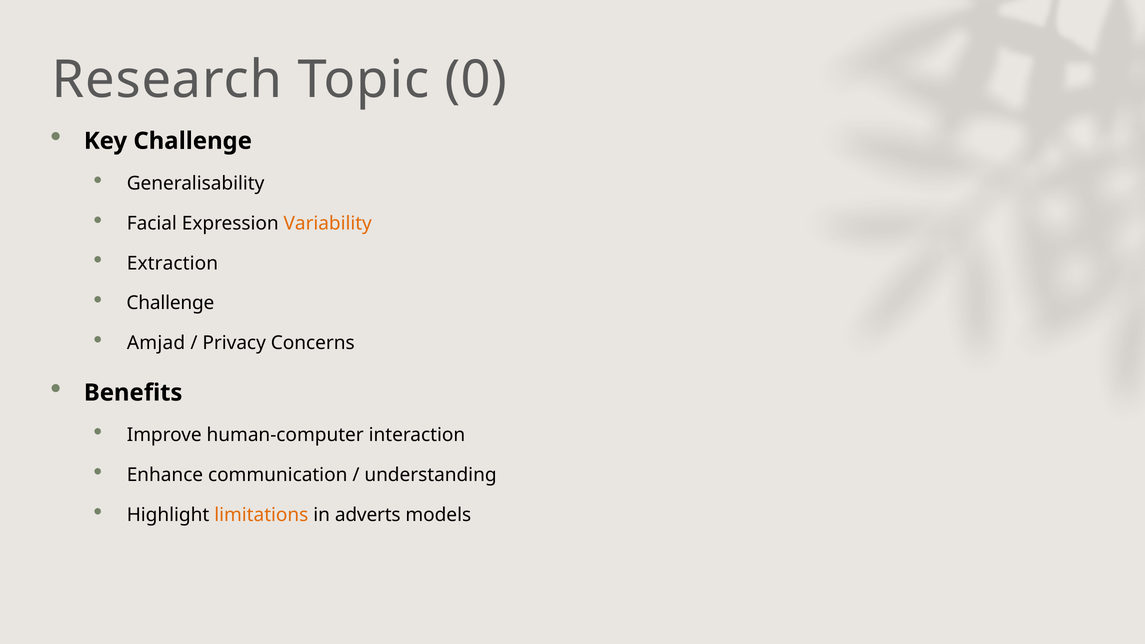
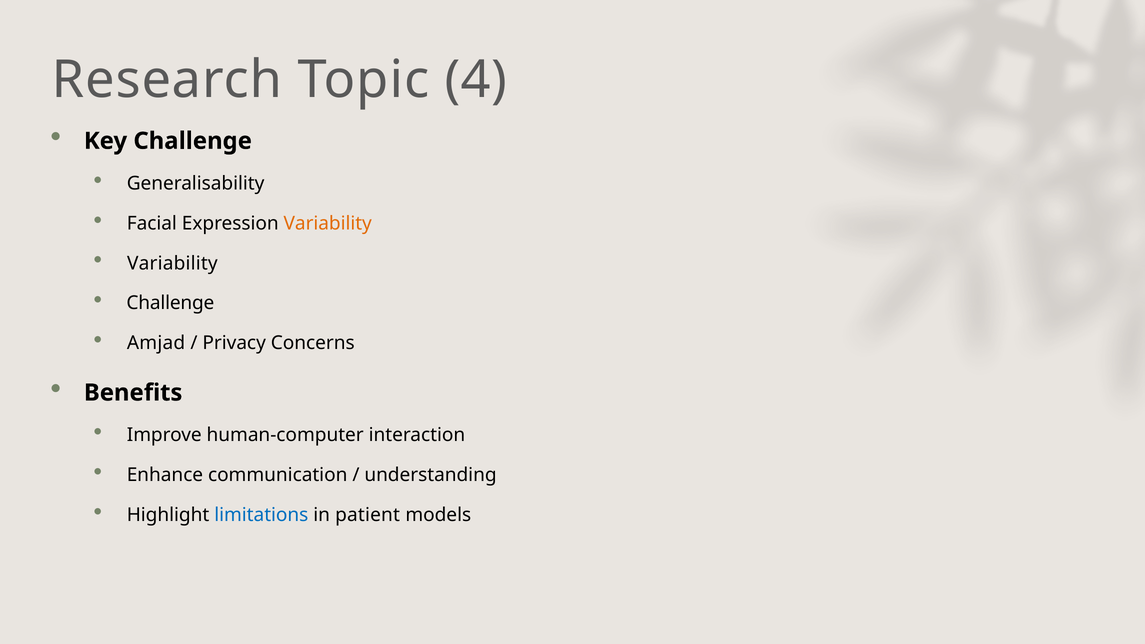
0: 0 -> 4 (476, 80)
Extraction: Extraction -> Variability (172, 263)
limitations colour: orange -> blue (261, 515)
adverts: adverts -> patient (368, 515)
